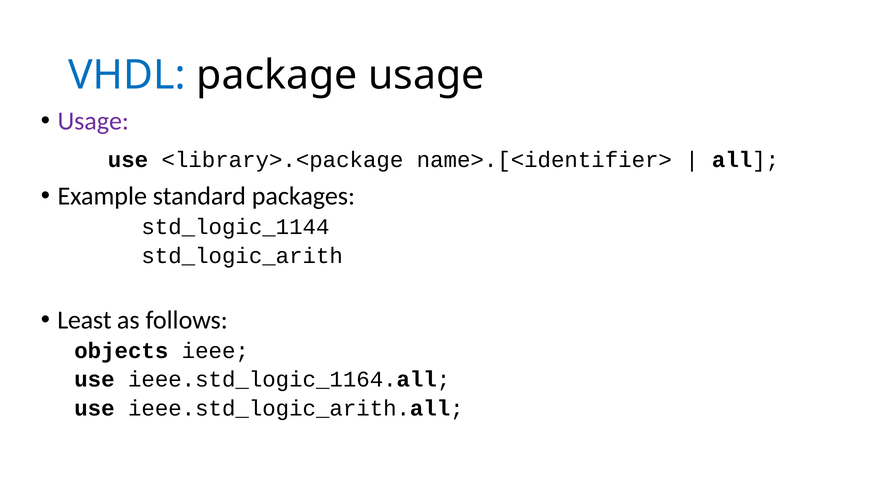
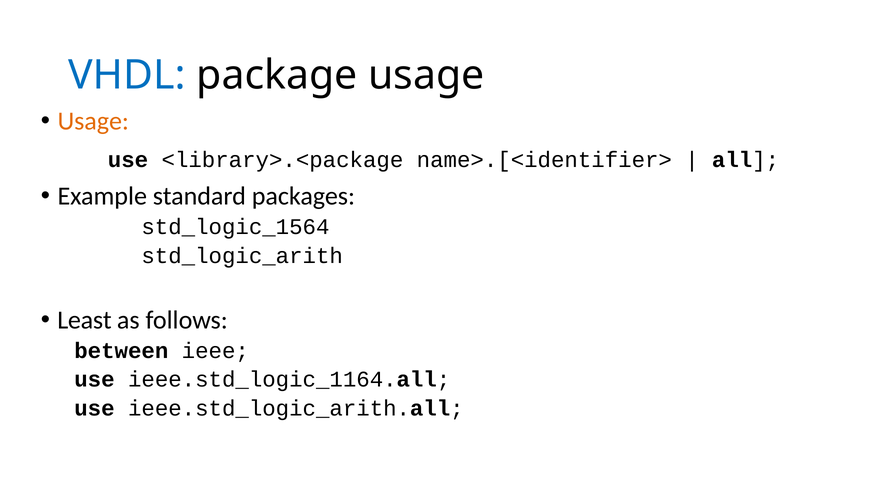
Usage colour: purple -> orange (93, 121)
std_logic_1144: std_logic_1144 -> std_logic_1564 (235, 227)
objects: objects -> between (121, 351)
